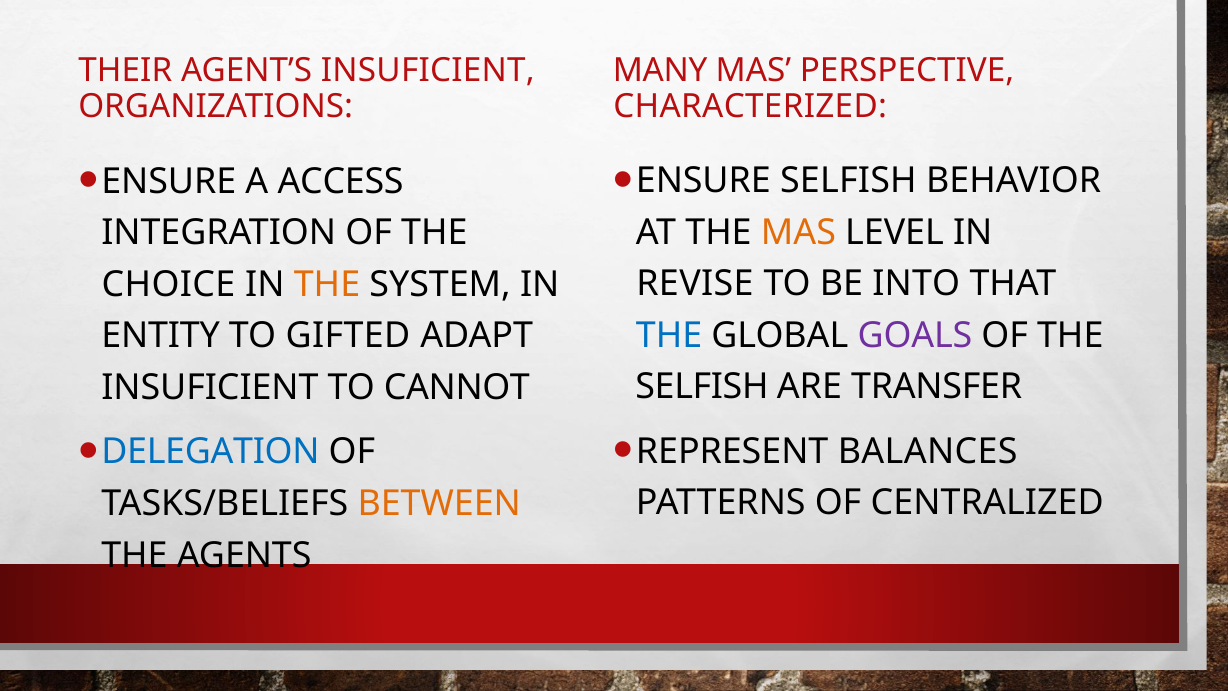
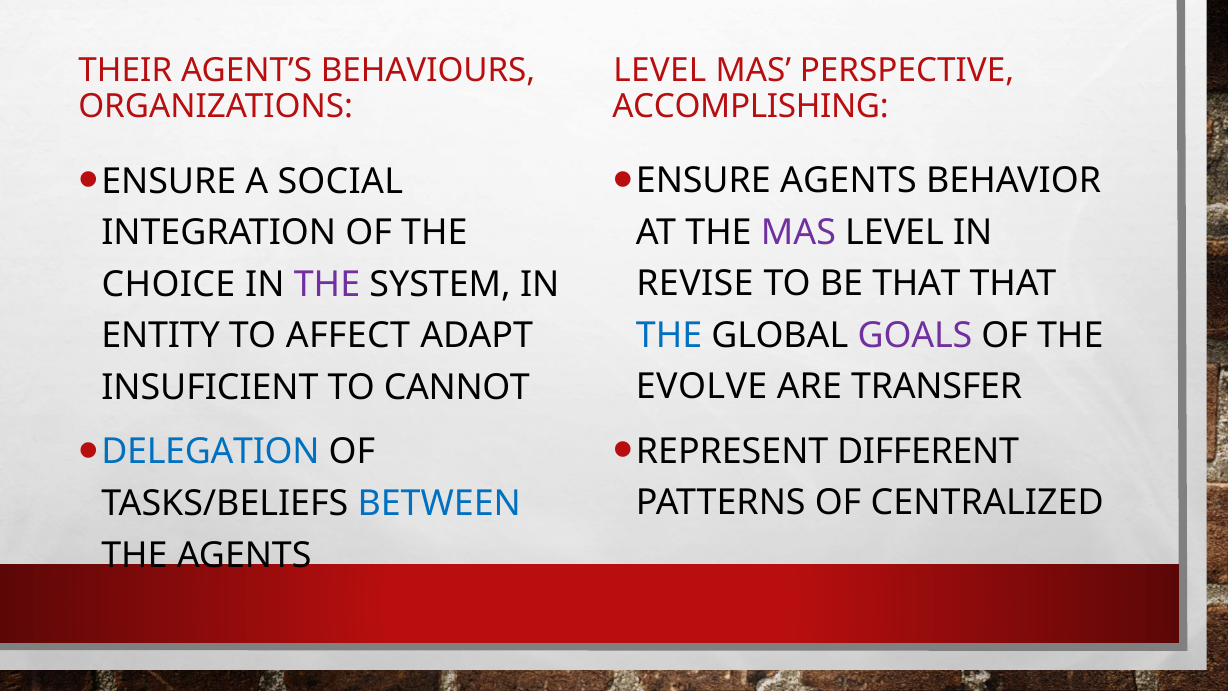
AGENT’S INSUFICIENT: INSUFICIENT -> BEHAVIOURS (428, 71)
MANY: MANY -> LEVEL (660, 71)
CHARACTERIZED: CHARACTERIZED -> ACCOMPLISHING (751, 107)
ENSURE SELFISH: SELFISH -> AGENTS (848, 181)
ACCESS: ACCESS -> SOCIAL (340, 181)
MAS colour: orange -> purple (798, 232)
BE INTO: INTO -> THAT (917, 284)
THE colour: orange -> purple (327, 284)
GIFTED: GIFTED -> AFFECT (348, 336)
SELFISH: SELFISH -> EVOLVE (702, 387)
BALANCES: BALANCES -> DIFFERENT (928, 451)
BETWEEN colour: orange -> blue (439, 503)
